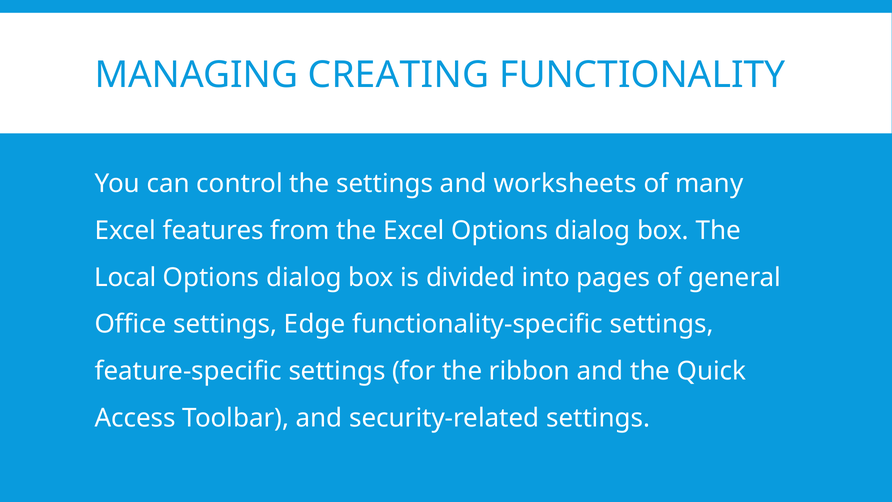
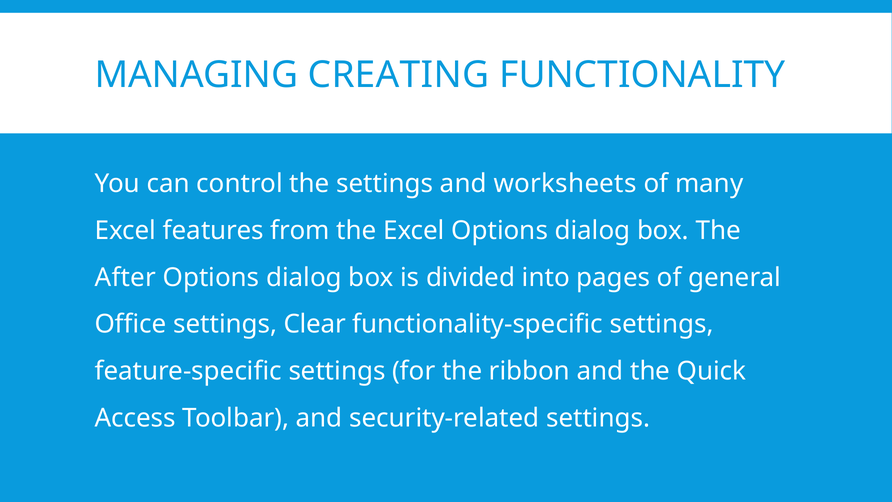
Local: Local -> After (125, 277)
Edge: Edge -> Clear (315, 324)
